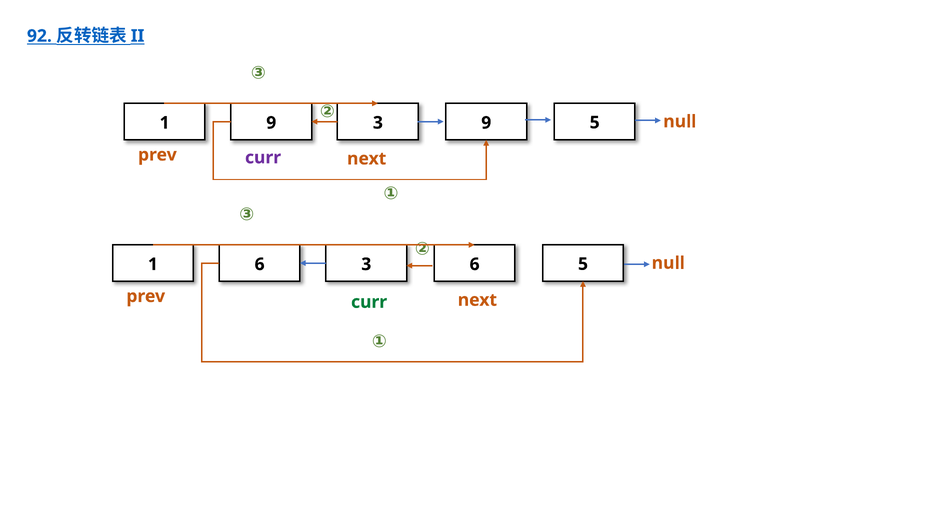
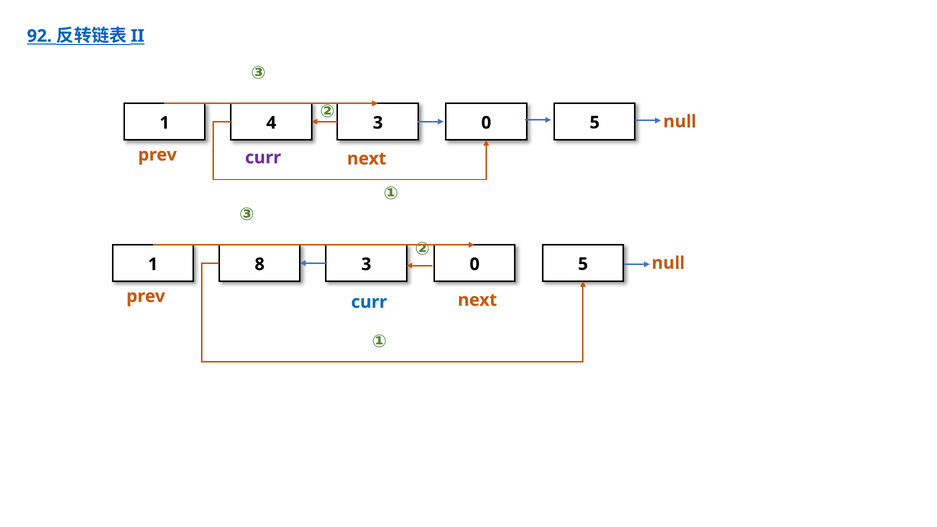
1 9: 9 -> 4 (271, 123)
9: 9 -> 0 (486, 123)
1 6: 6 -> 8 (260, 264)
6: 6 -> 0 (475, 264)
curr colour: green -> blue (369, 302)
